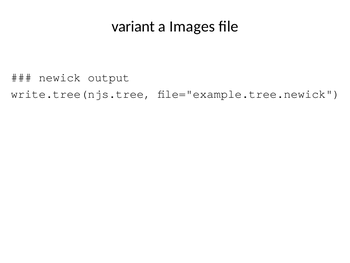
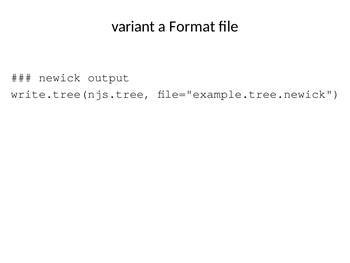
Images: Images -> Format (192, 26)
